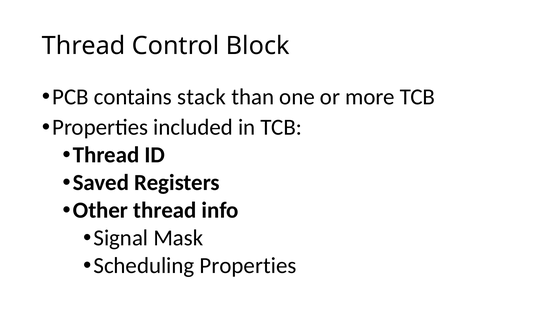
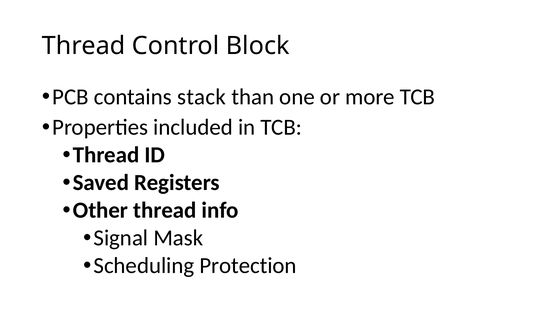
Scheduling Properties: Properties -> Protection (248, 265)
